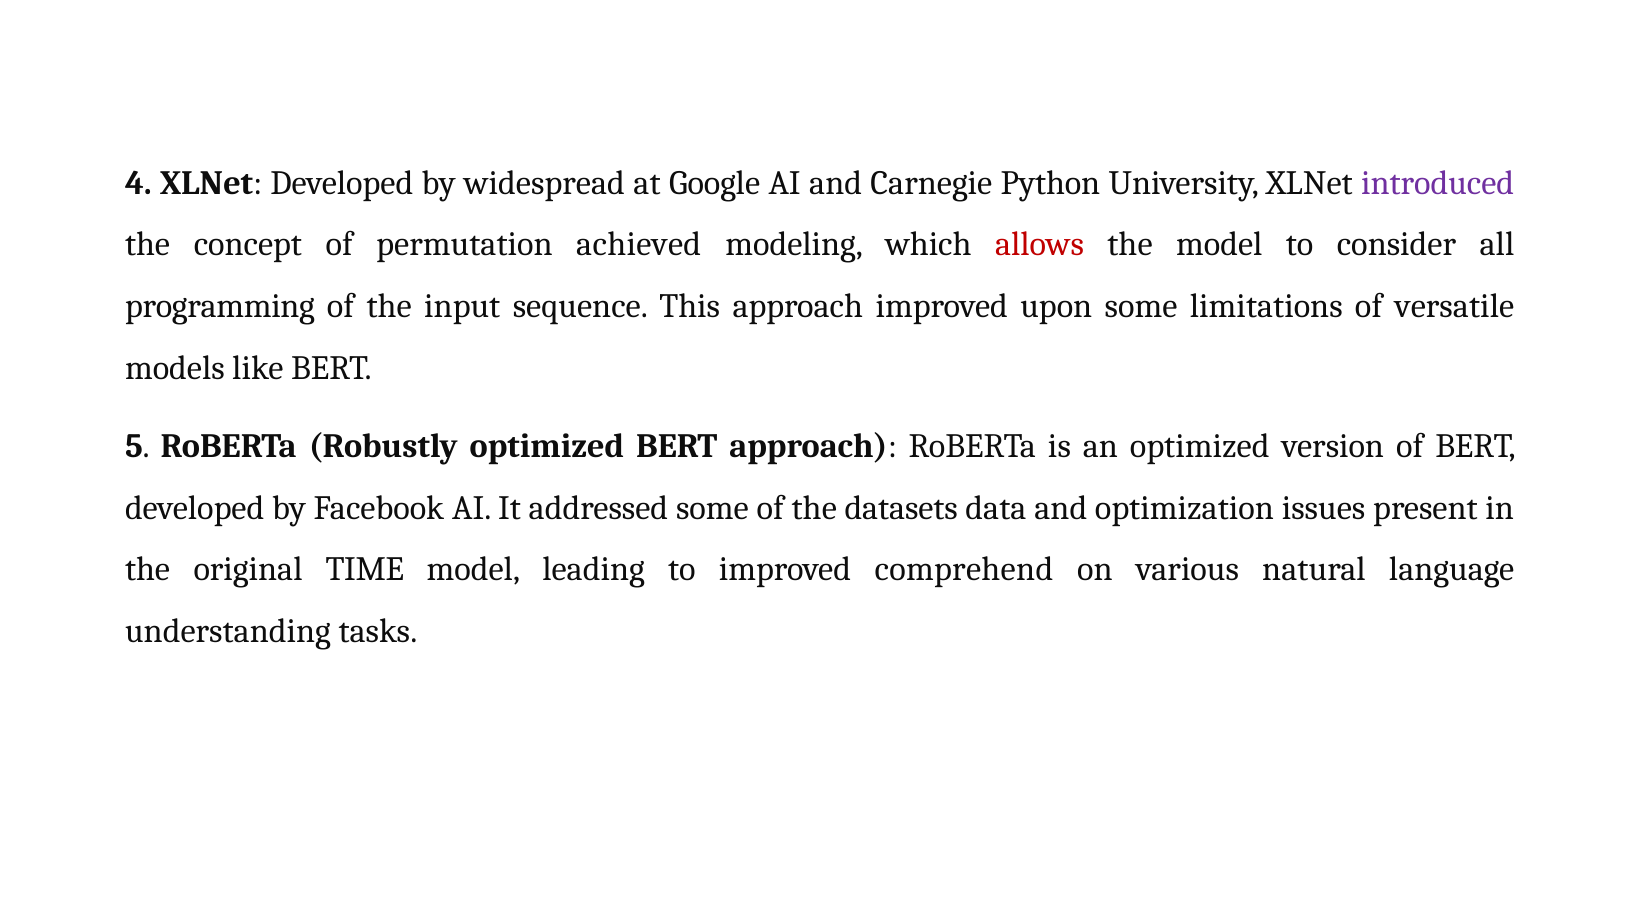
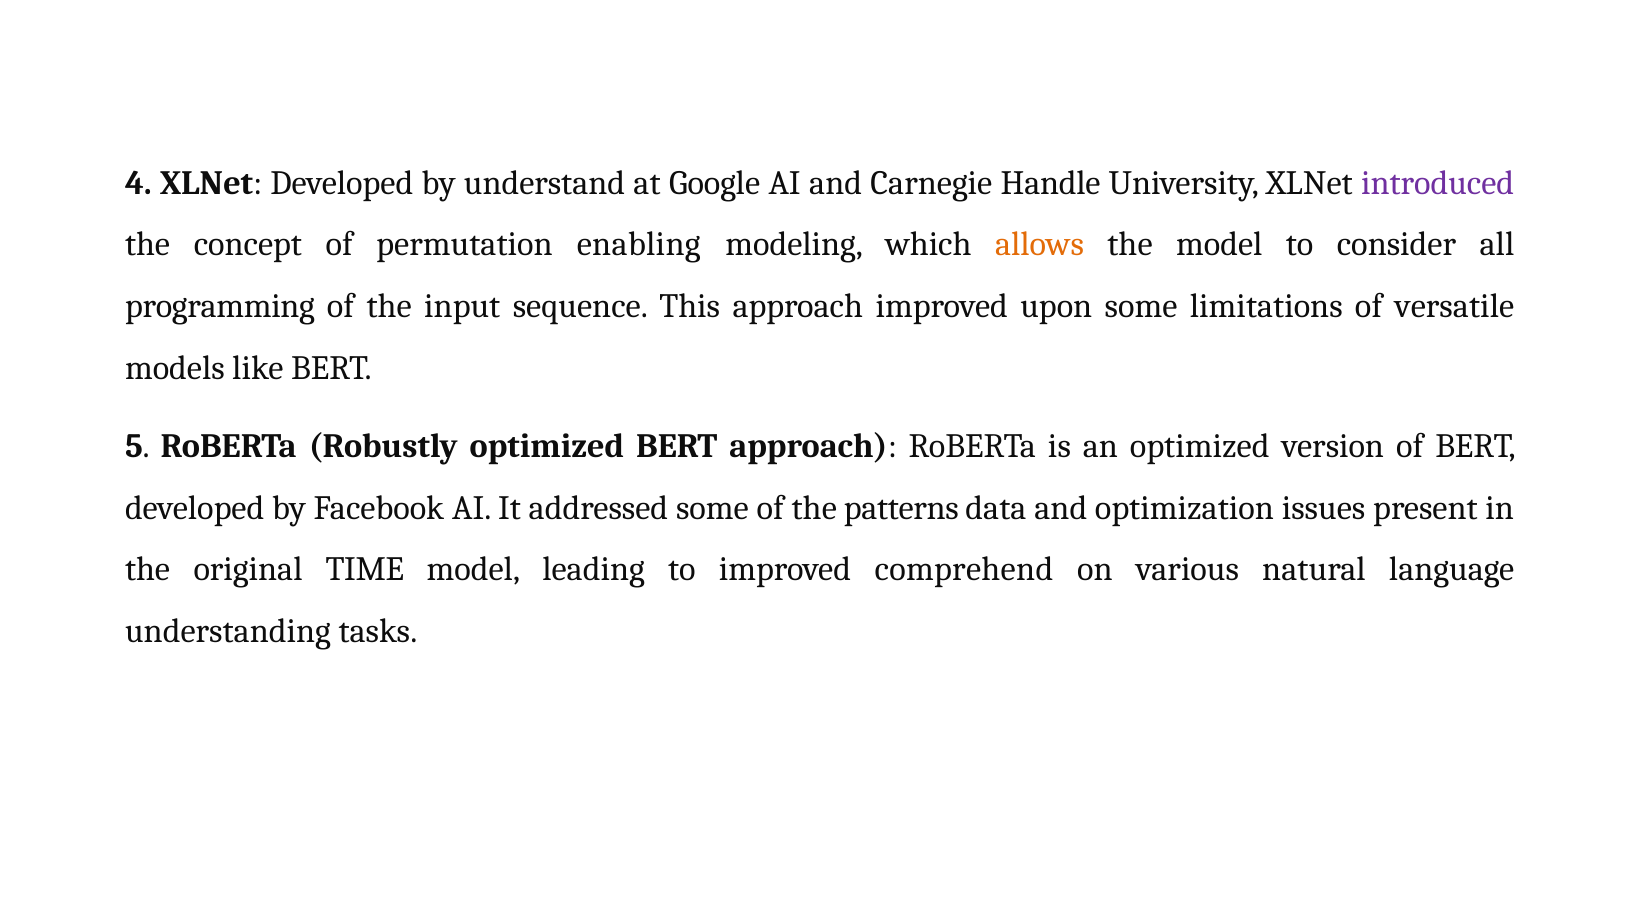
widespread: widespread -> understand (545, 183)
Python: Python -> Handle (1051, 183)
achieved: achieved -> enabling (639, 245)
allows colour: red -> orange (1039, 245)
datasets: datasets -> patterns (901, 508)
